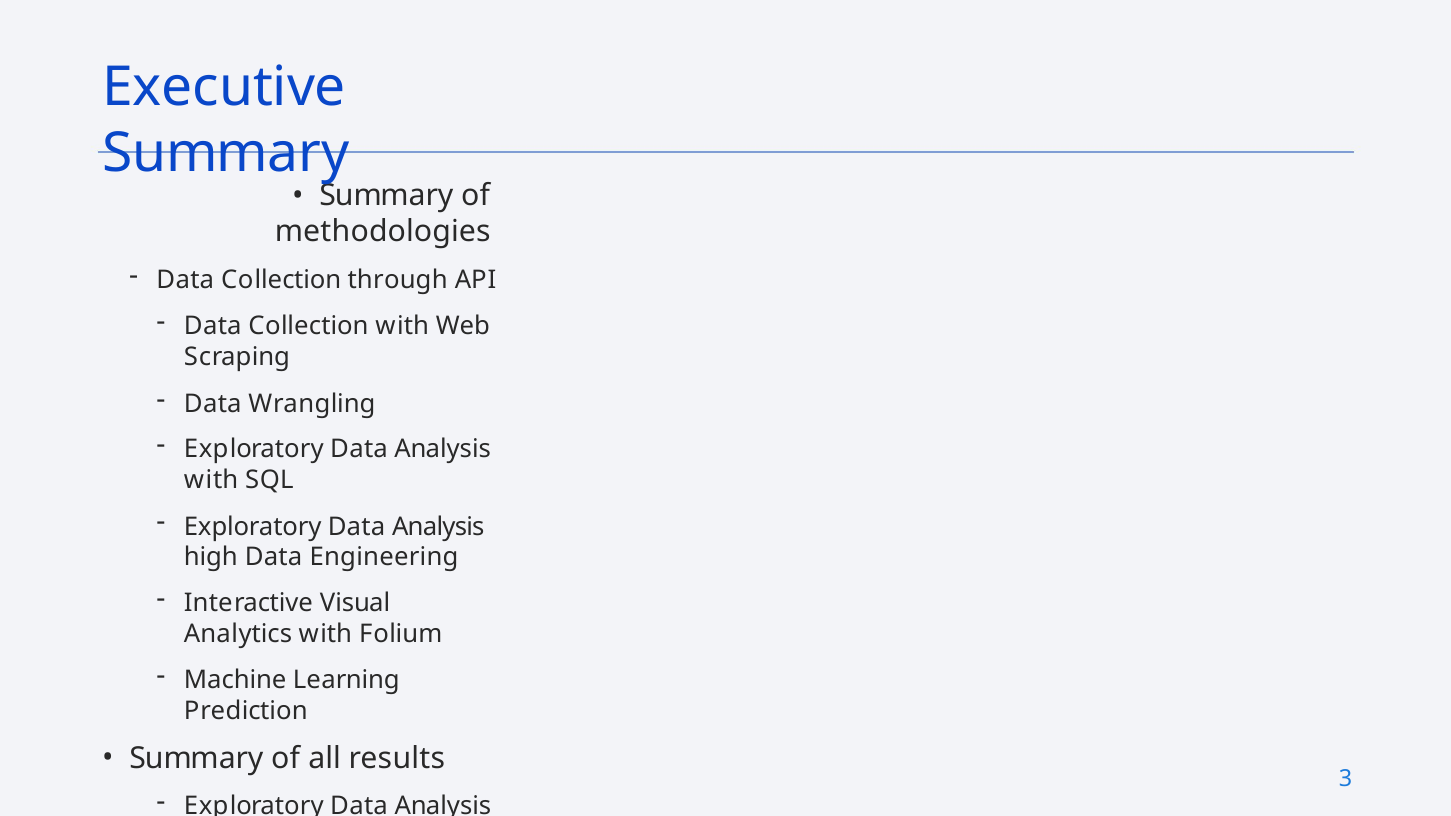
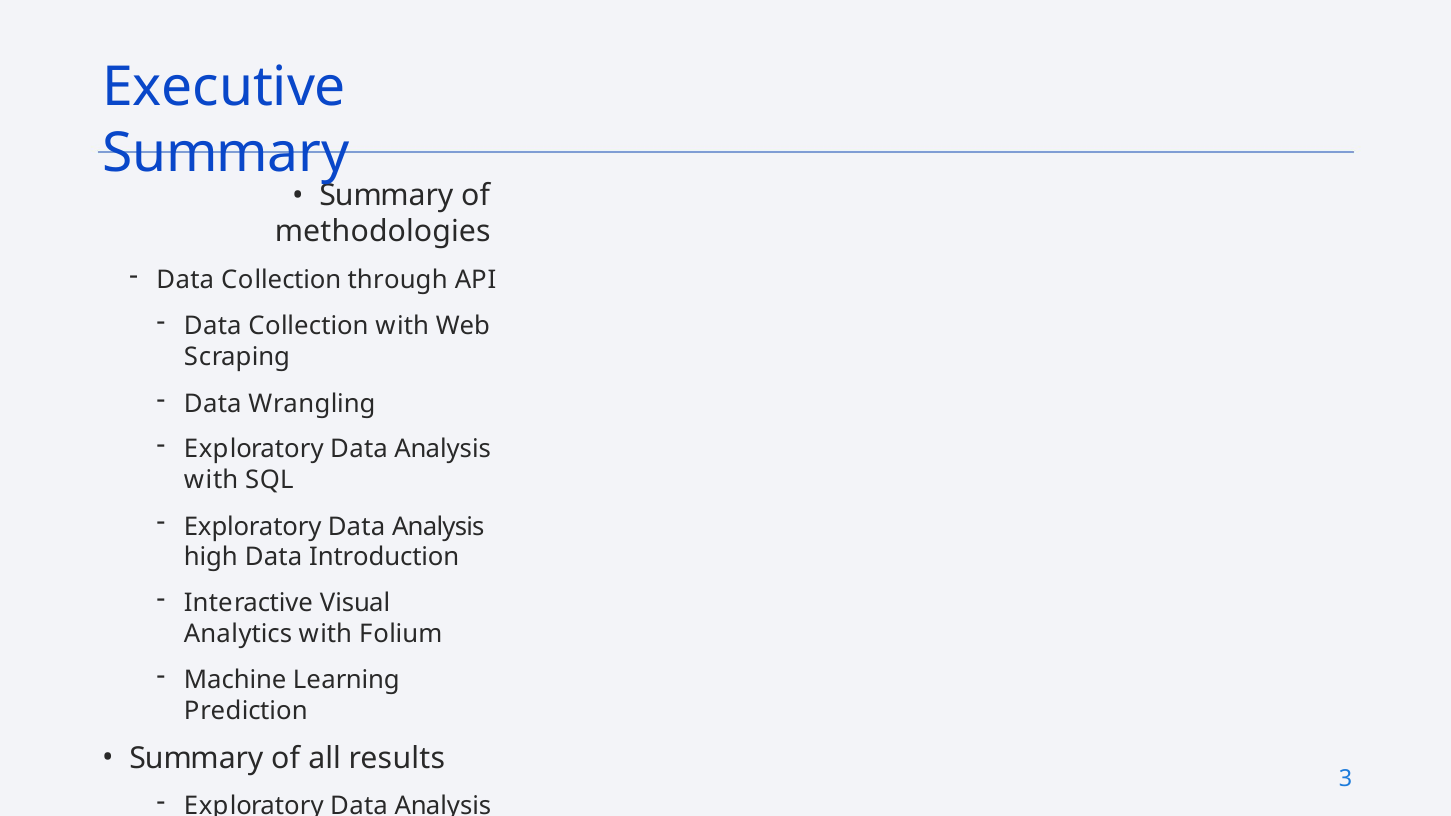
Engineering: Engineering -> Introduction (384, 557)
